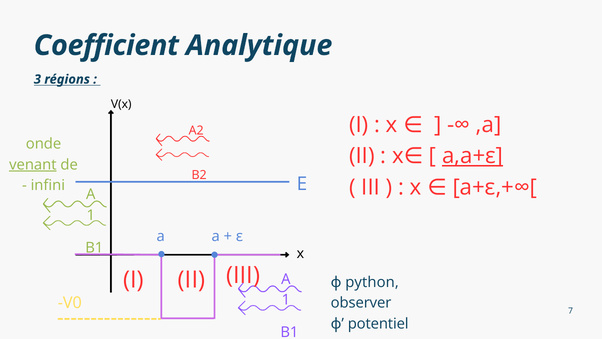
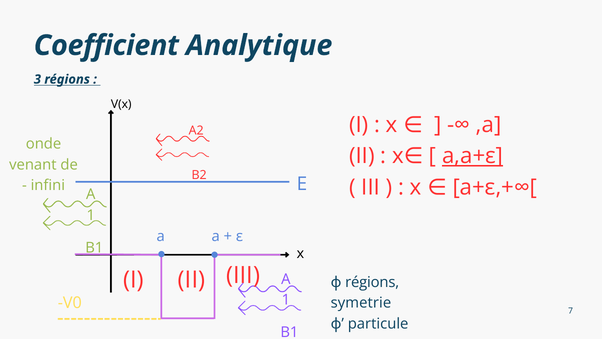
venant underline: present -> none (33, 165)
III python: python -> régions (372, 282)
observer: observer -> symetrie (361, 303)
potentiel: potentiel -> particule (378, 323)
